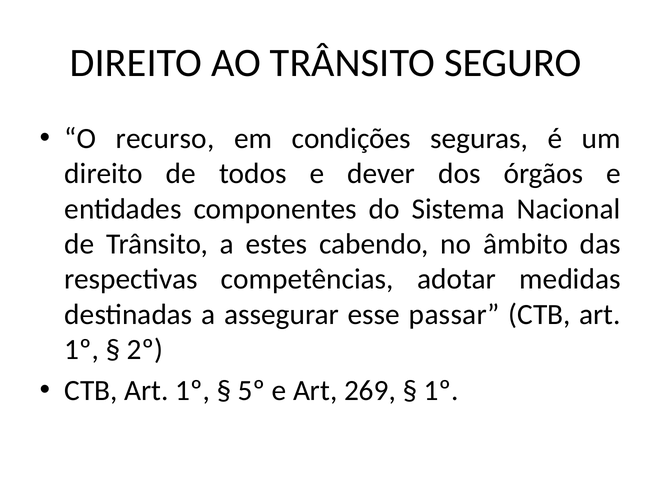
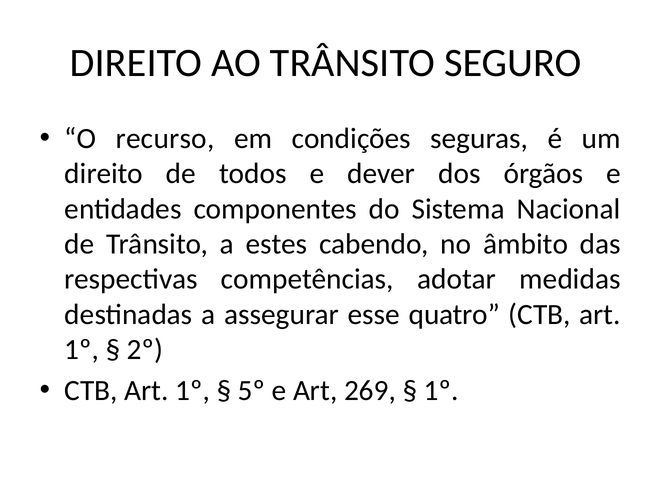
passar: passar -> quatro (454, 315)
